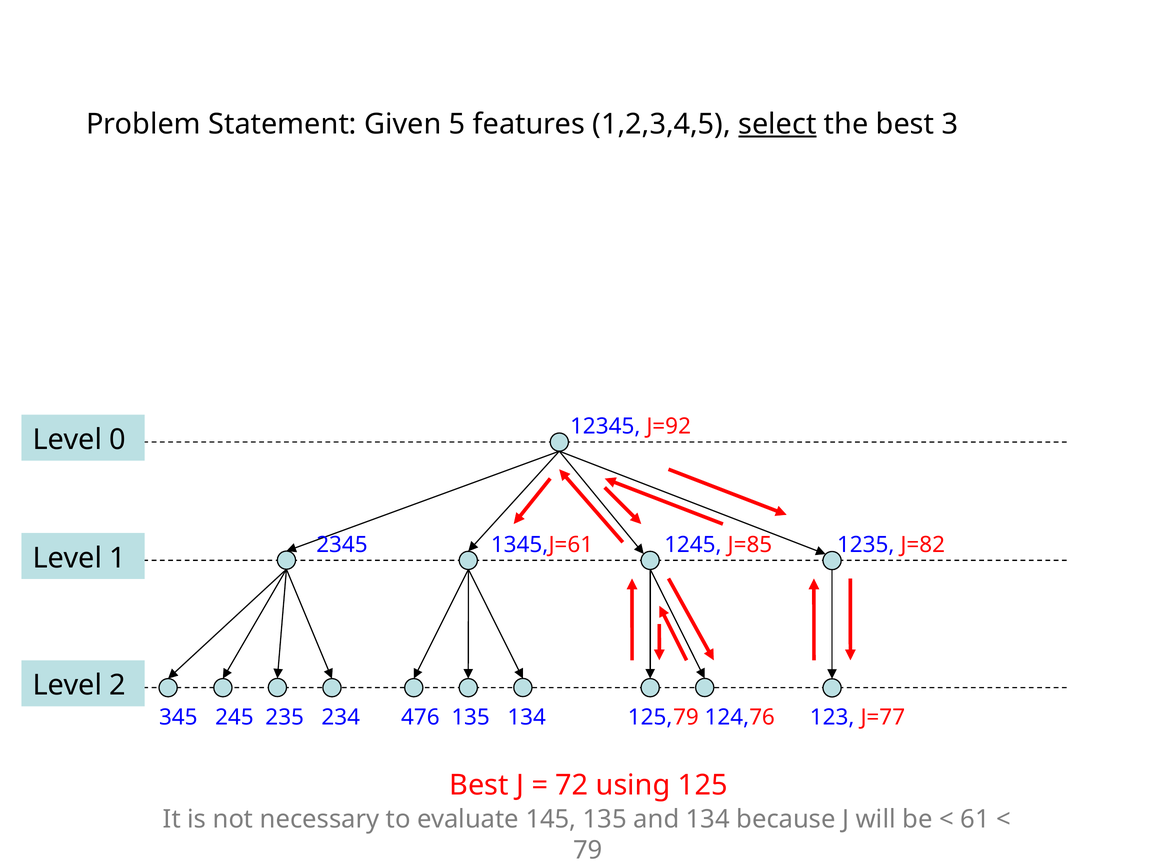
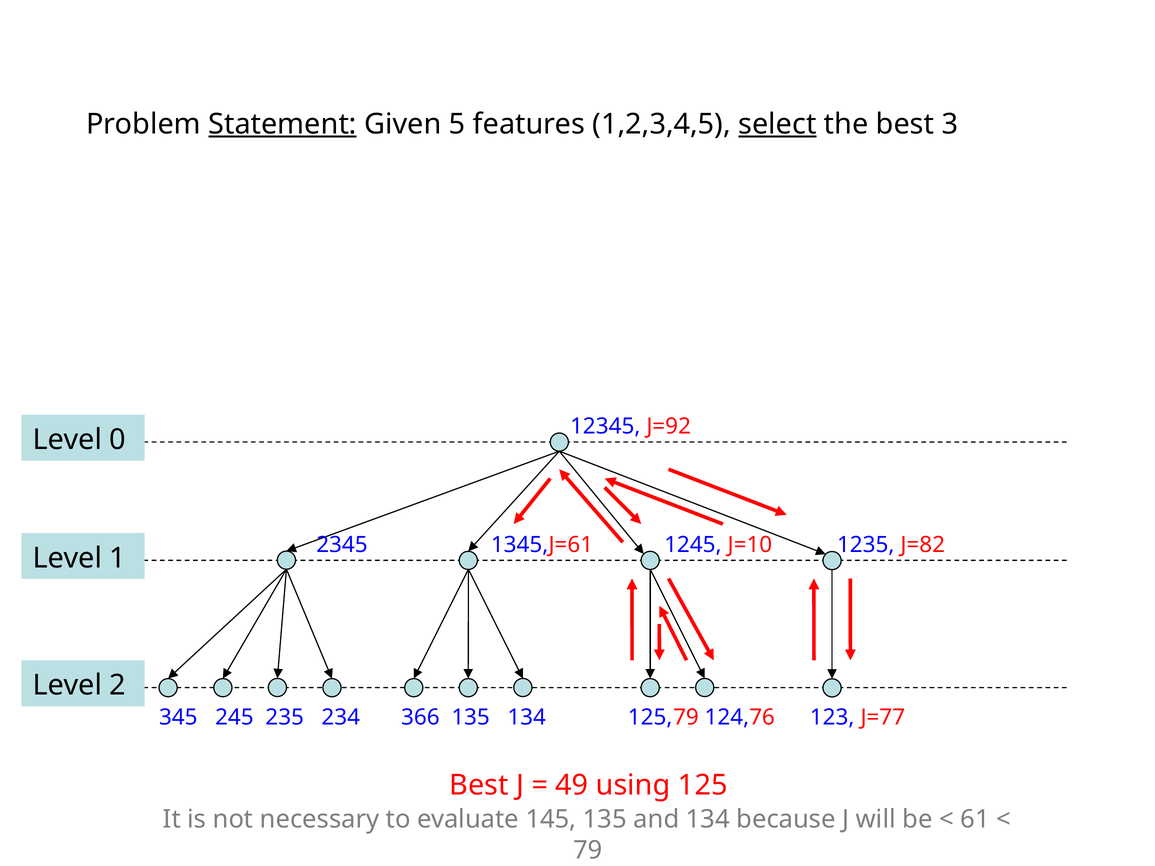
Statement underline: none -> present (283, 124)
J=85: J=85 -> J=10 (750, 545)
476: 476 -> 366 (420, 718)
72: 72 -> 49 (572, 786)
